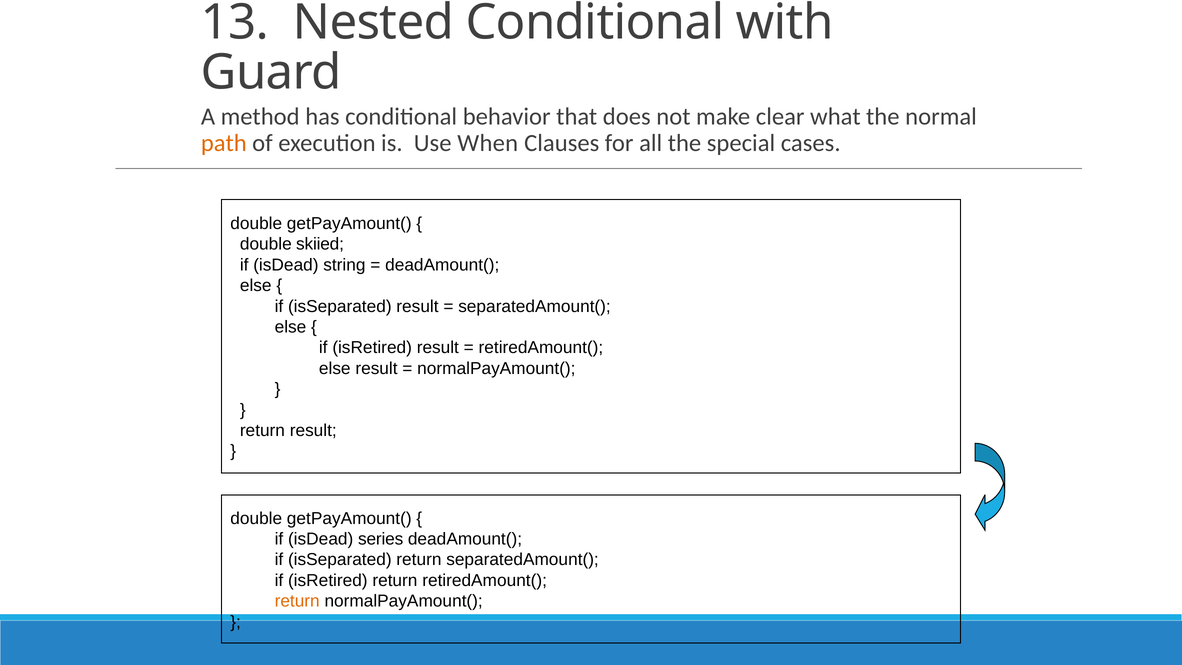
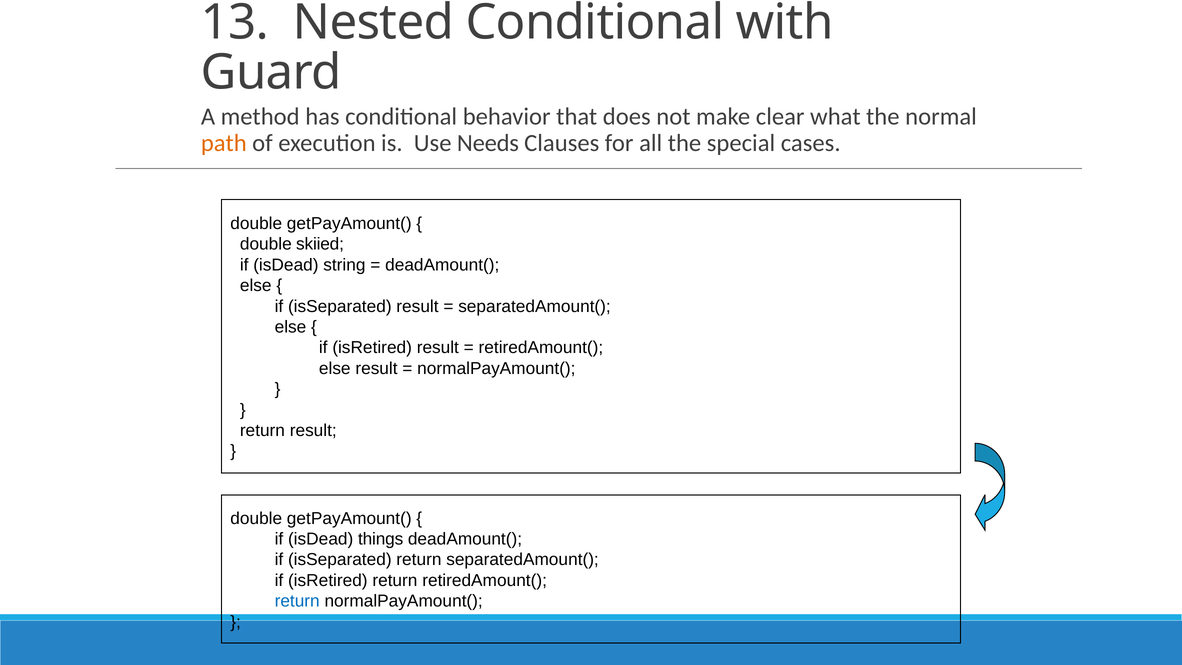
When: When -> Needs (488, 143)
series: series -> things (381, 539)
return colour: orange -> blue (297, 601)
